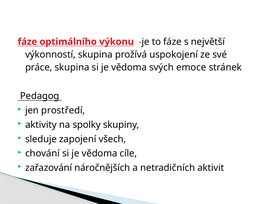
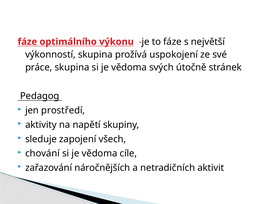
emoce: emoce -> útočně (191, 67)
spolky: spolky -> napětí (87, 124)
